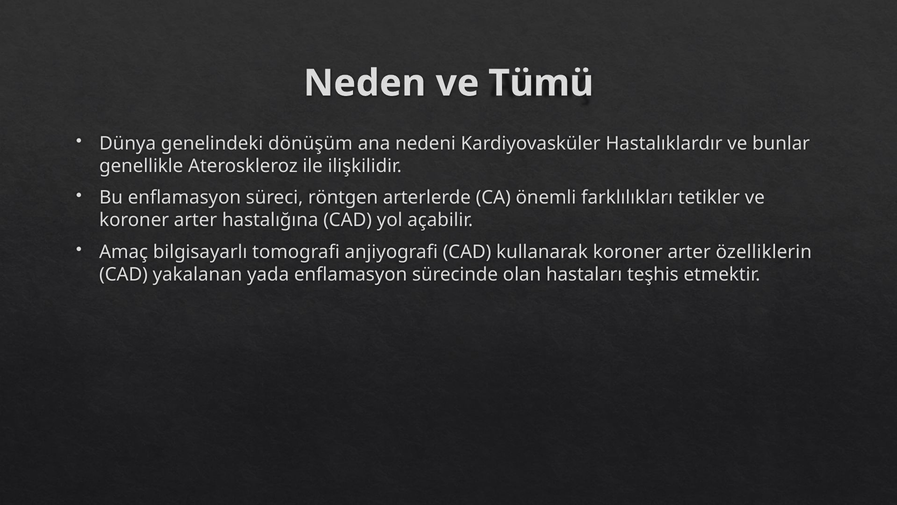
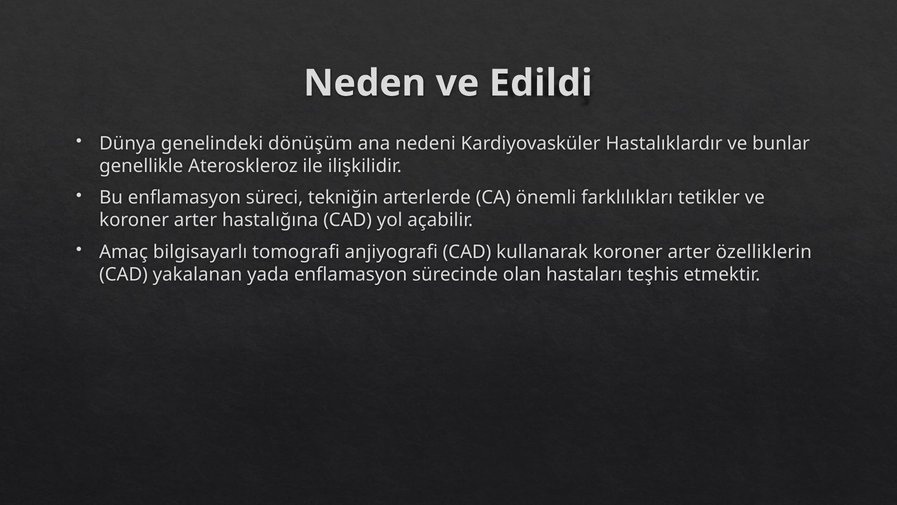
Tümü: Tümü -> Edildi (541, 83)
röntgen: röntgen -> tekniğin (343, 198)
